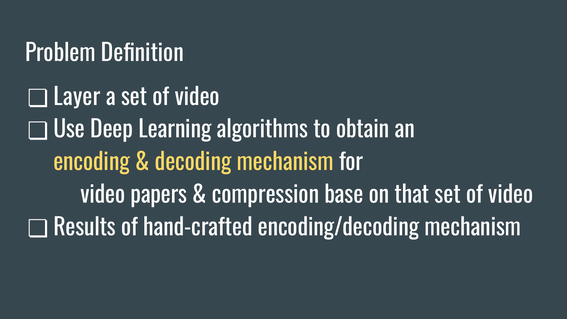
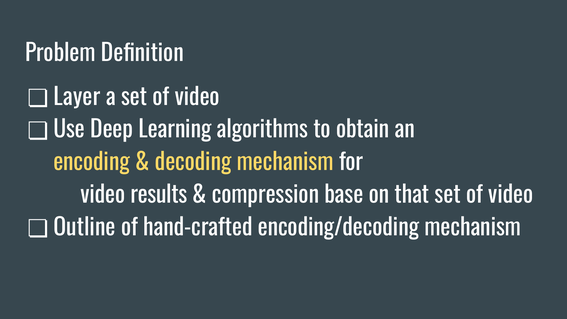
papers: papers -> results (159, 195)
Results: Results -> Outline (84, 228)
